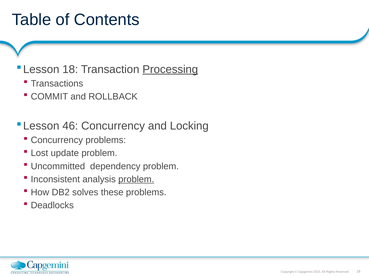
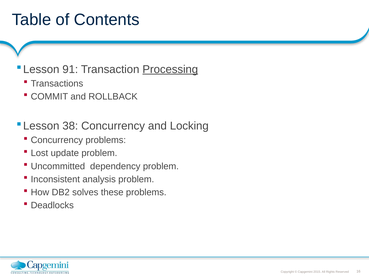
18: 18 -> 91 (70, 69)
46: 46 -> 38 (70, 126)
problem underline: present -> none (136, 179)
